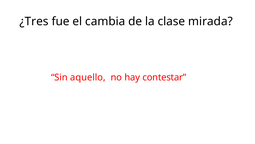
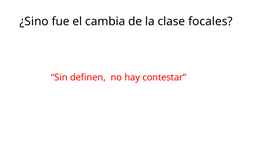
¿Tres: ¿Tres -> ¿Sino (34, 21)
mirada: mirada -> focales (210, 21)
aquello: aquello -> definen (88, 77)
